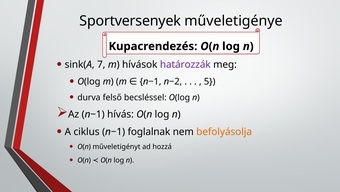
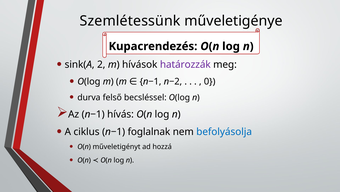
Sportversenyek: Sportversenyek -> Szemlétessünk (130, 21)
7: 7 -> 2 (101, 64)
5: 5 -> 0 (210, 81)
befolyásolja colour: orange -> blue (224, 131)
